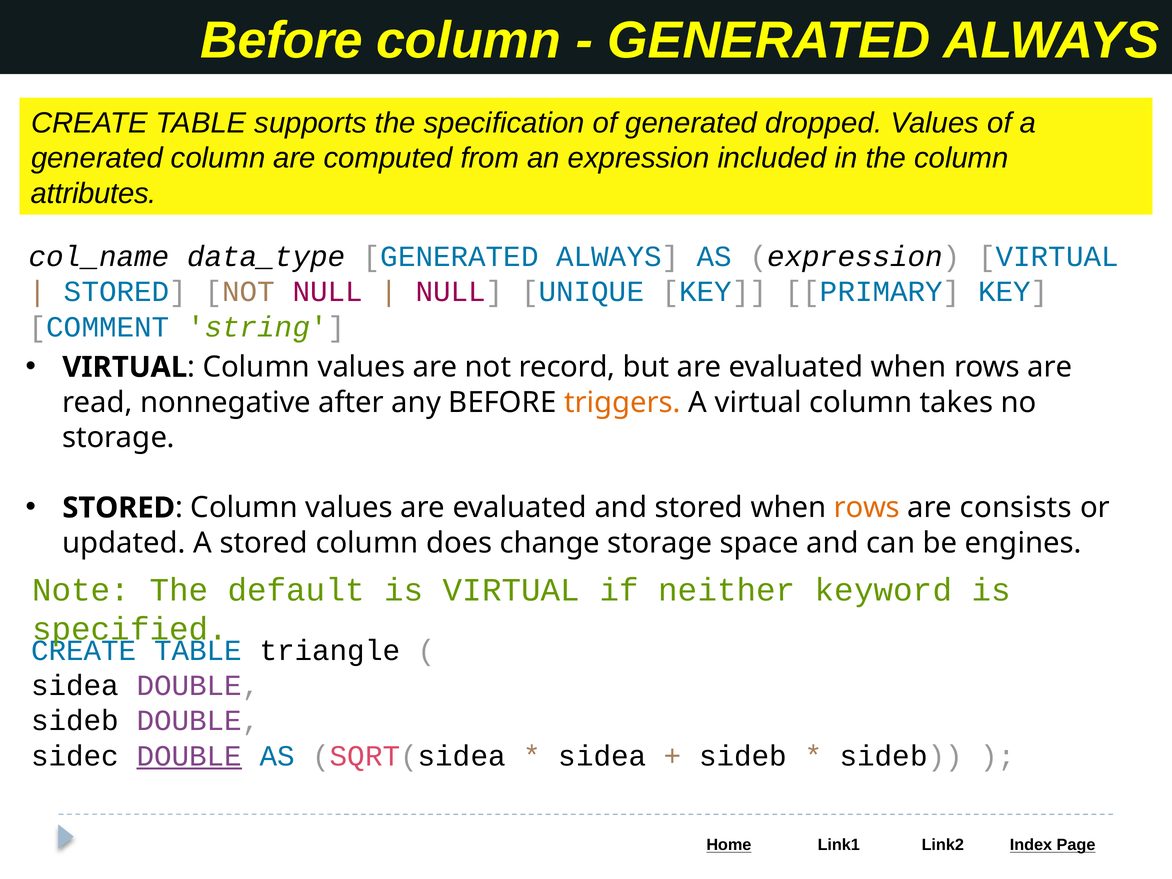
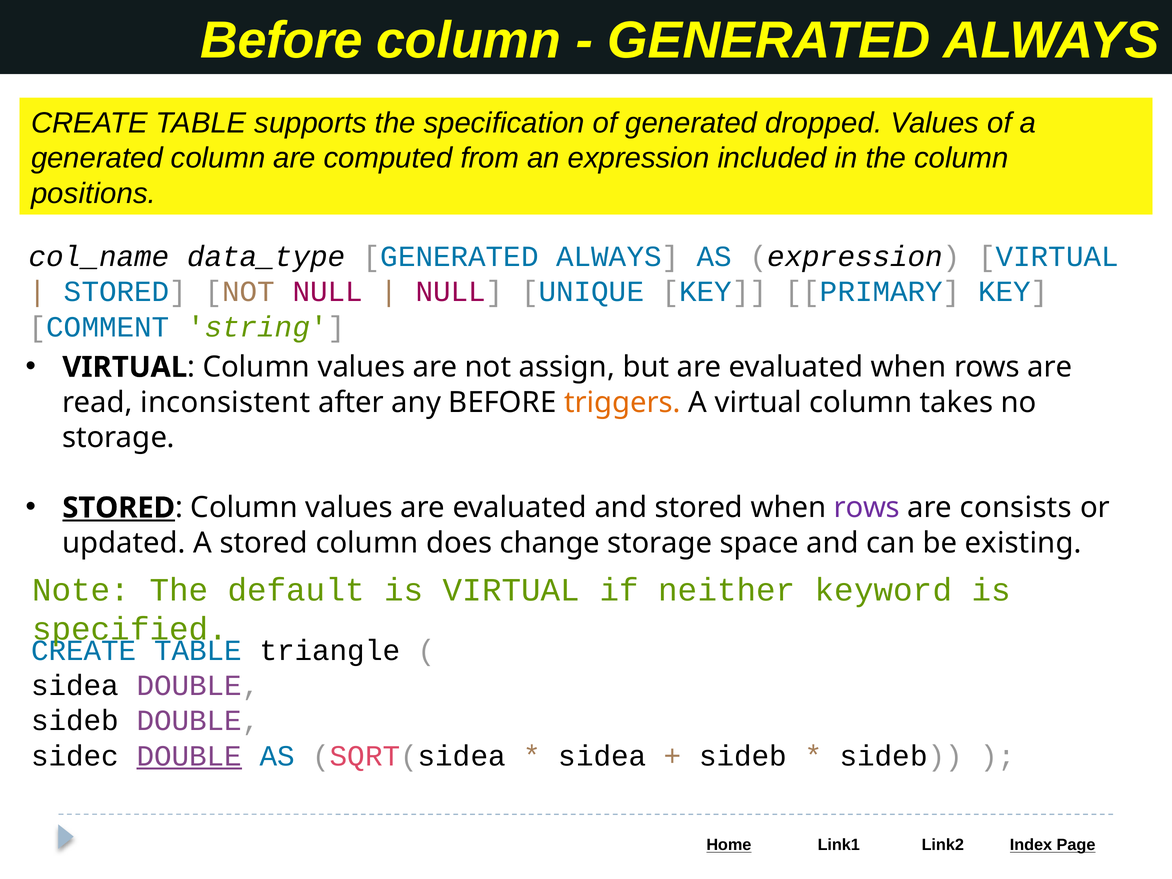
attributes: attributes -> positions (94, 193)
record: record -> assign (567, 367)
nonnegative: nonnegative -> inconsistent (225, 402)
STORED underline: none -> present (119, 508)
rows colour: orange -> purple (867, 508)
engines: engines -> existing (1023, 543)
